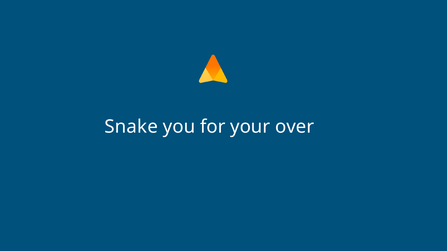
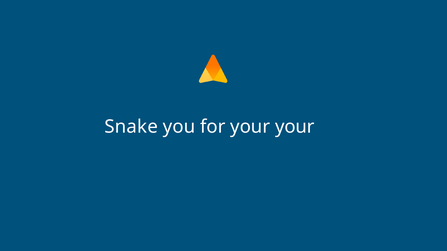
your over: over -> your (295, 127)
